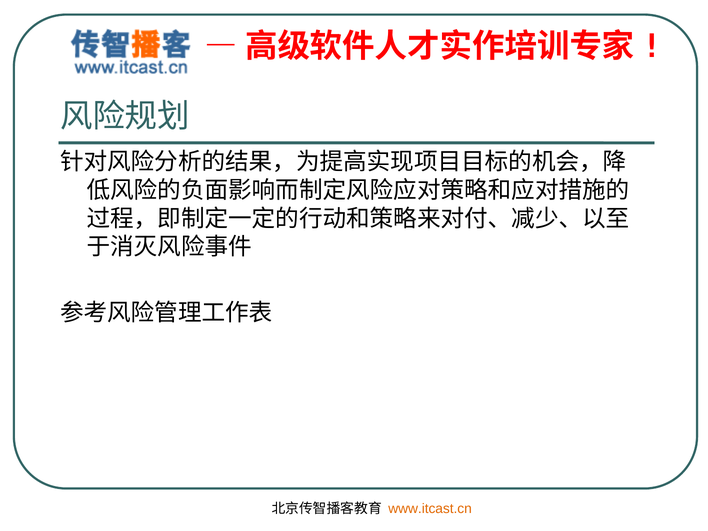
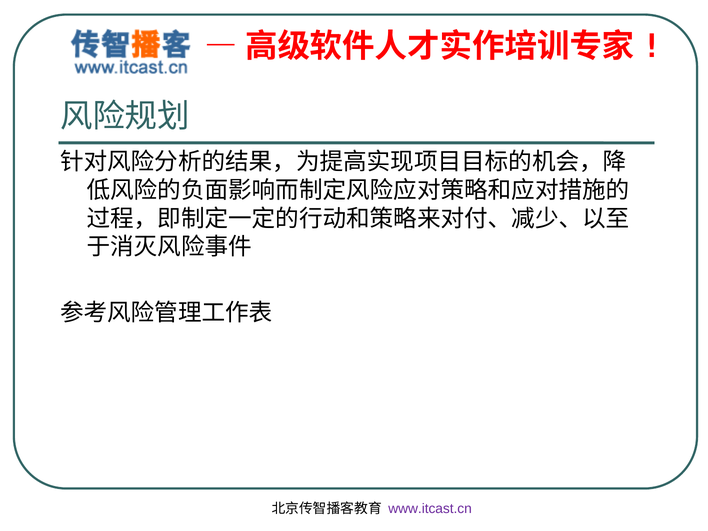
www.itcast.cn colour: orange -> purple (430, 509)
